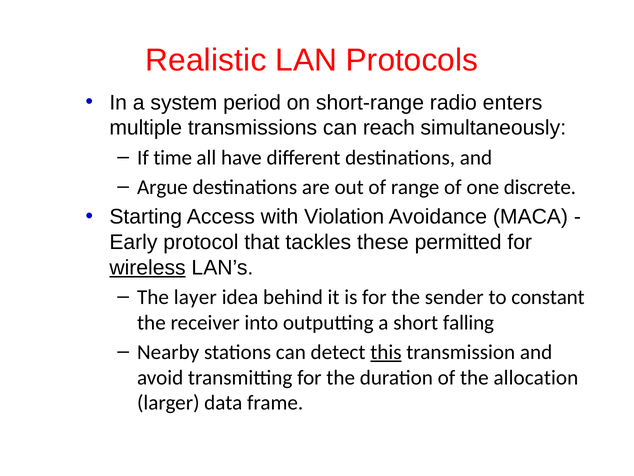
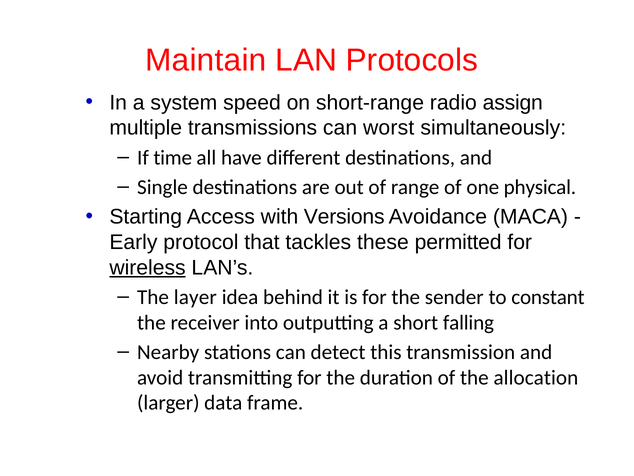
Realistic: Realistic -> Maintain (206, 60)
period: period -> speed (252, 102)
enters: enters -> assign (513, 102)
reach: reach -> worst (389, 128)
Argue: Argue -> Single (162, 187)
discrete: discrete -> physical (540, 187)
Violation: Violation -> Versions (344, 217)
this underline: present -> none (386, 352)
